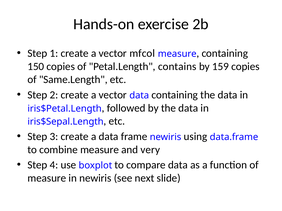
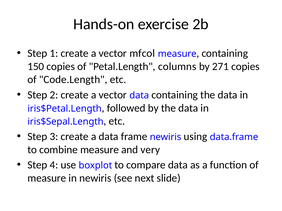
contains: contains -> columns (177, 67)
159: 159 -> 271 (220, 67)
Same.Length: Same.Length -> Code.Length (73, 80)
